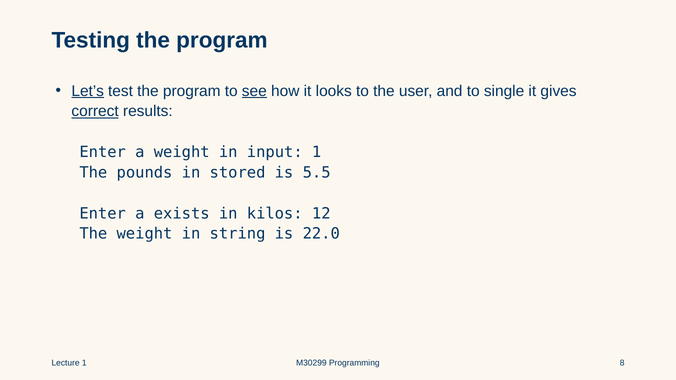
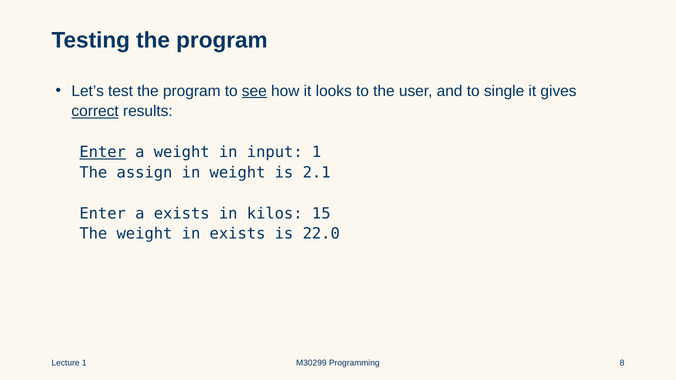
Let’s underline: present -> none (88, 91)
Enter underline: none -> present (103, 152)
pounds: pounds -> assign (145, 173)
in stored: stored -> weight (238, 173)
5.5: 5.5 -> 2.1 (317, 173)
12: 12 -> 15 (321, 214)
in string: string -> exists (238, 234)
